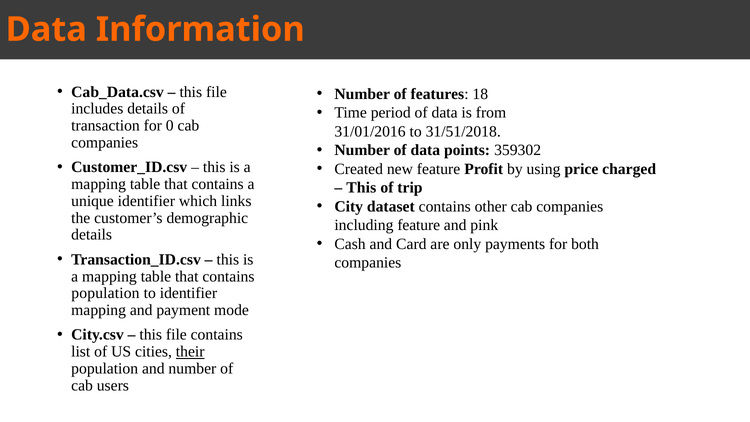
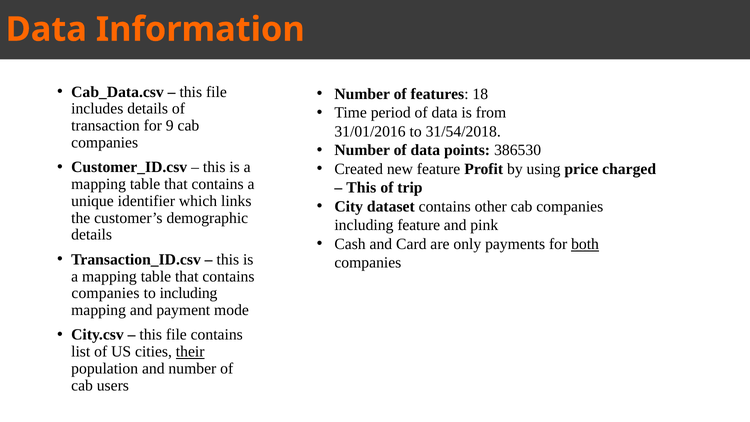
0: 0 -> 9 (170, 126)
31/51/2018: 31/51/2018 -> 31/54/2018 (463, 131)
359302: 359302 -> 386530 (518, 150)
both underline: none -> present (585, 244)
population: population -> companies (105, 293)
to identifier: identifier -> including (189, 293)
